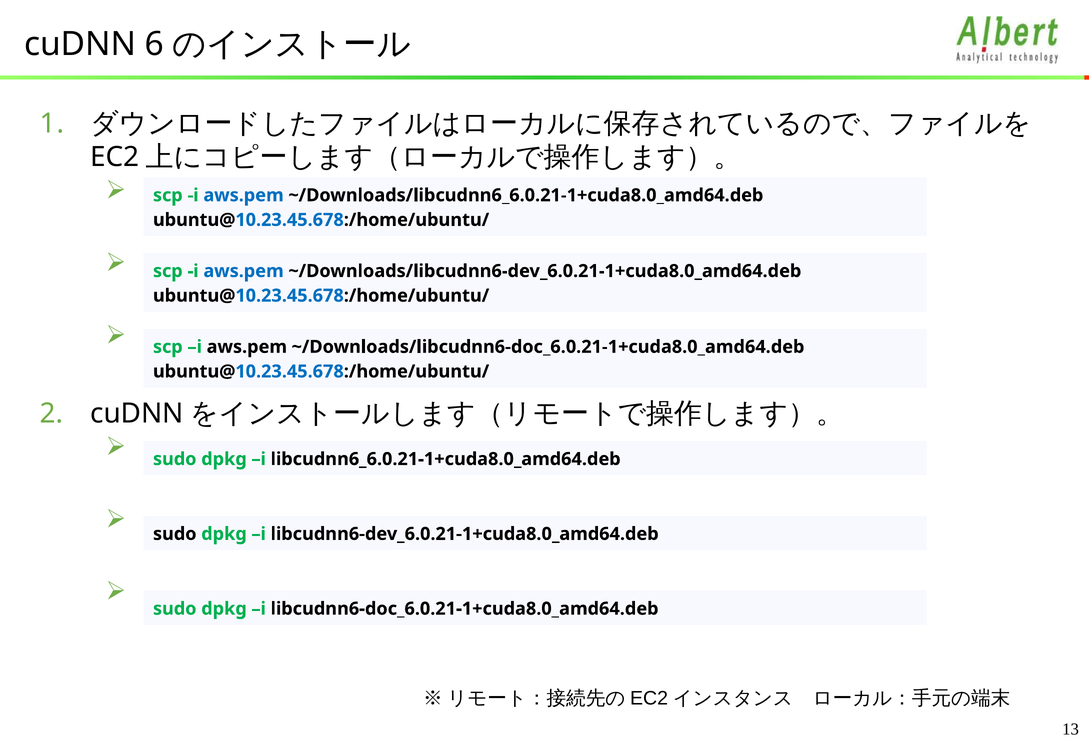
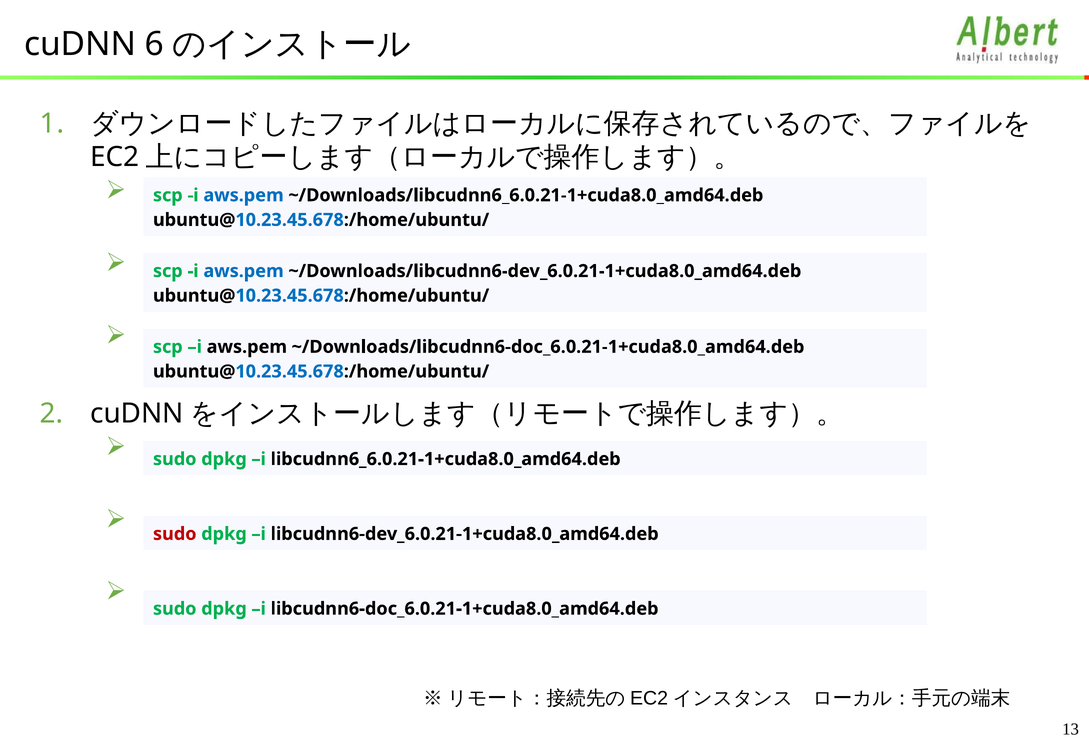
sudo colour: black -> red (175, 534)
